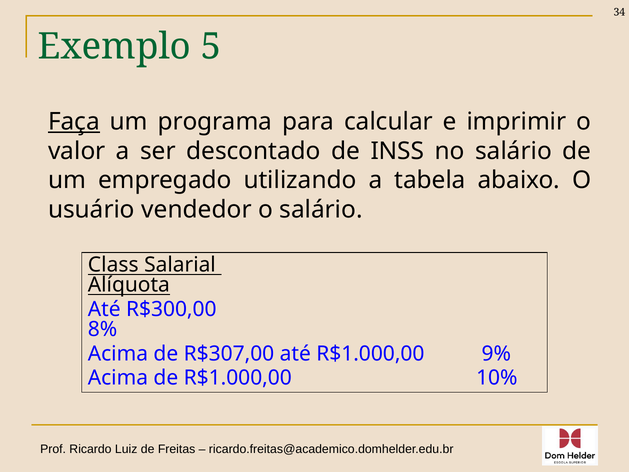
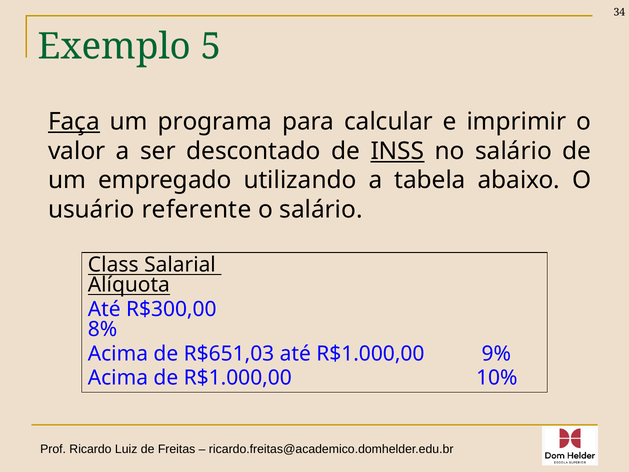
INSS underline: none -> present (397, 151)
vendedor: vendedor -> referente (196, 210)
R$307,00: R$307,00 -> R$651,03 (229, 354)
